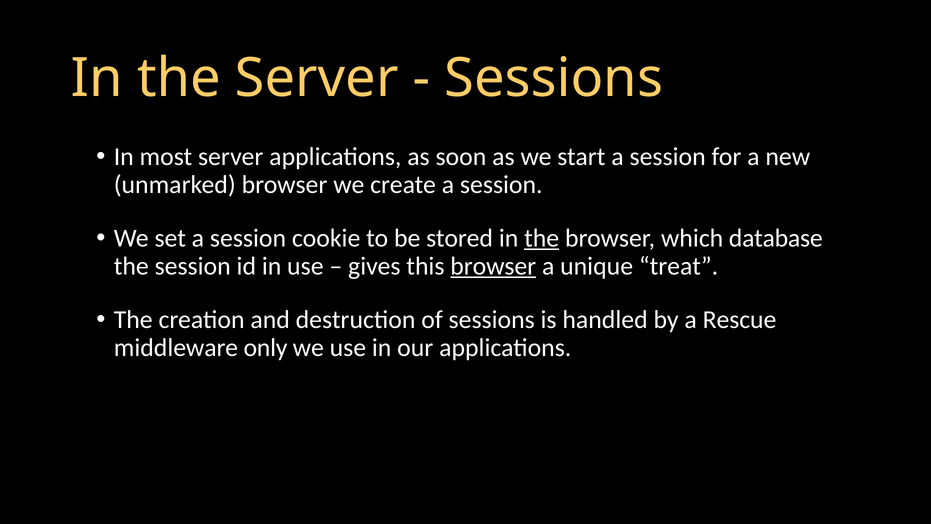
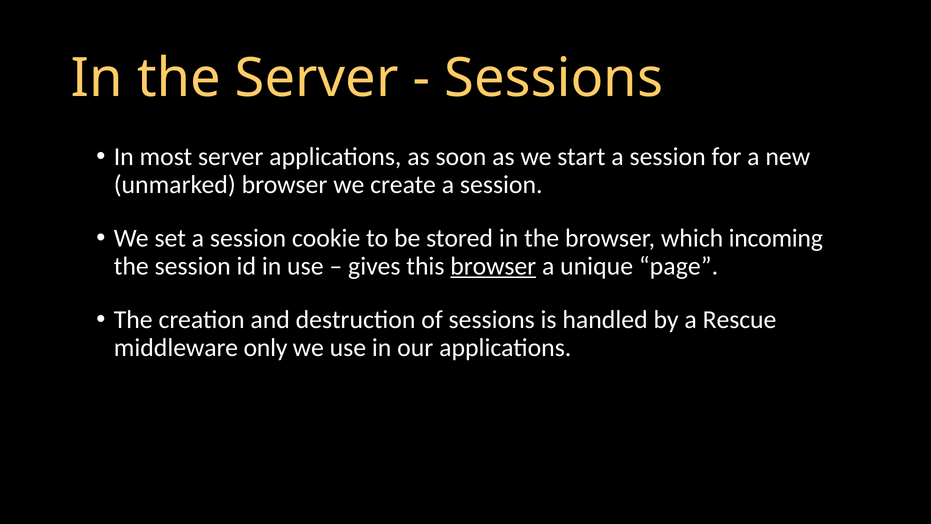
the underline: present -> none (542, 238)
database: database -> incoming (776, 238)
treat: treat -> page (679, 266)
